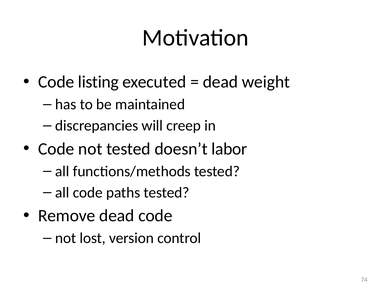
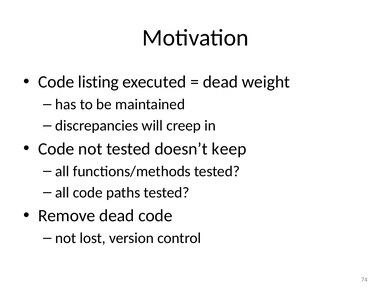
labor: labor -> keep (229, 149)
